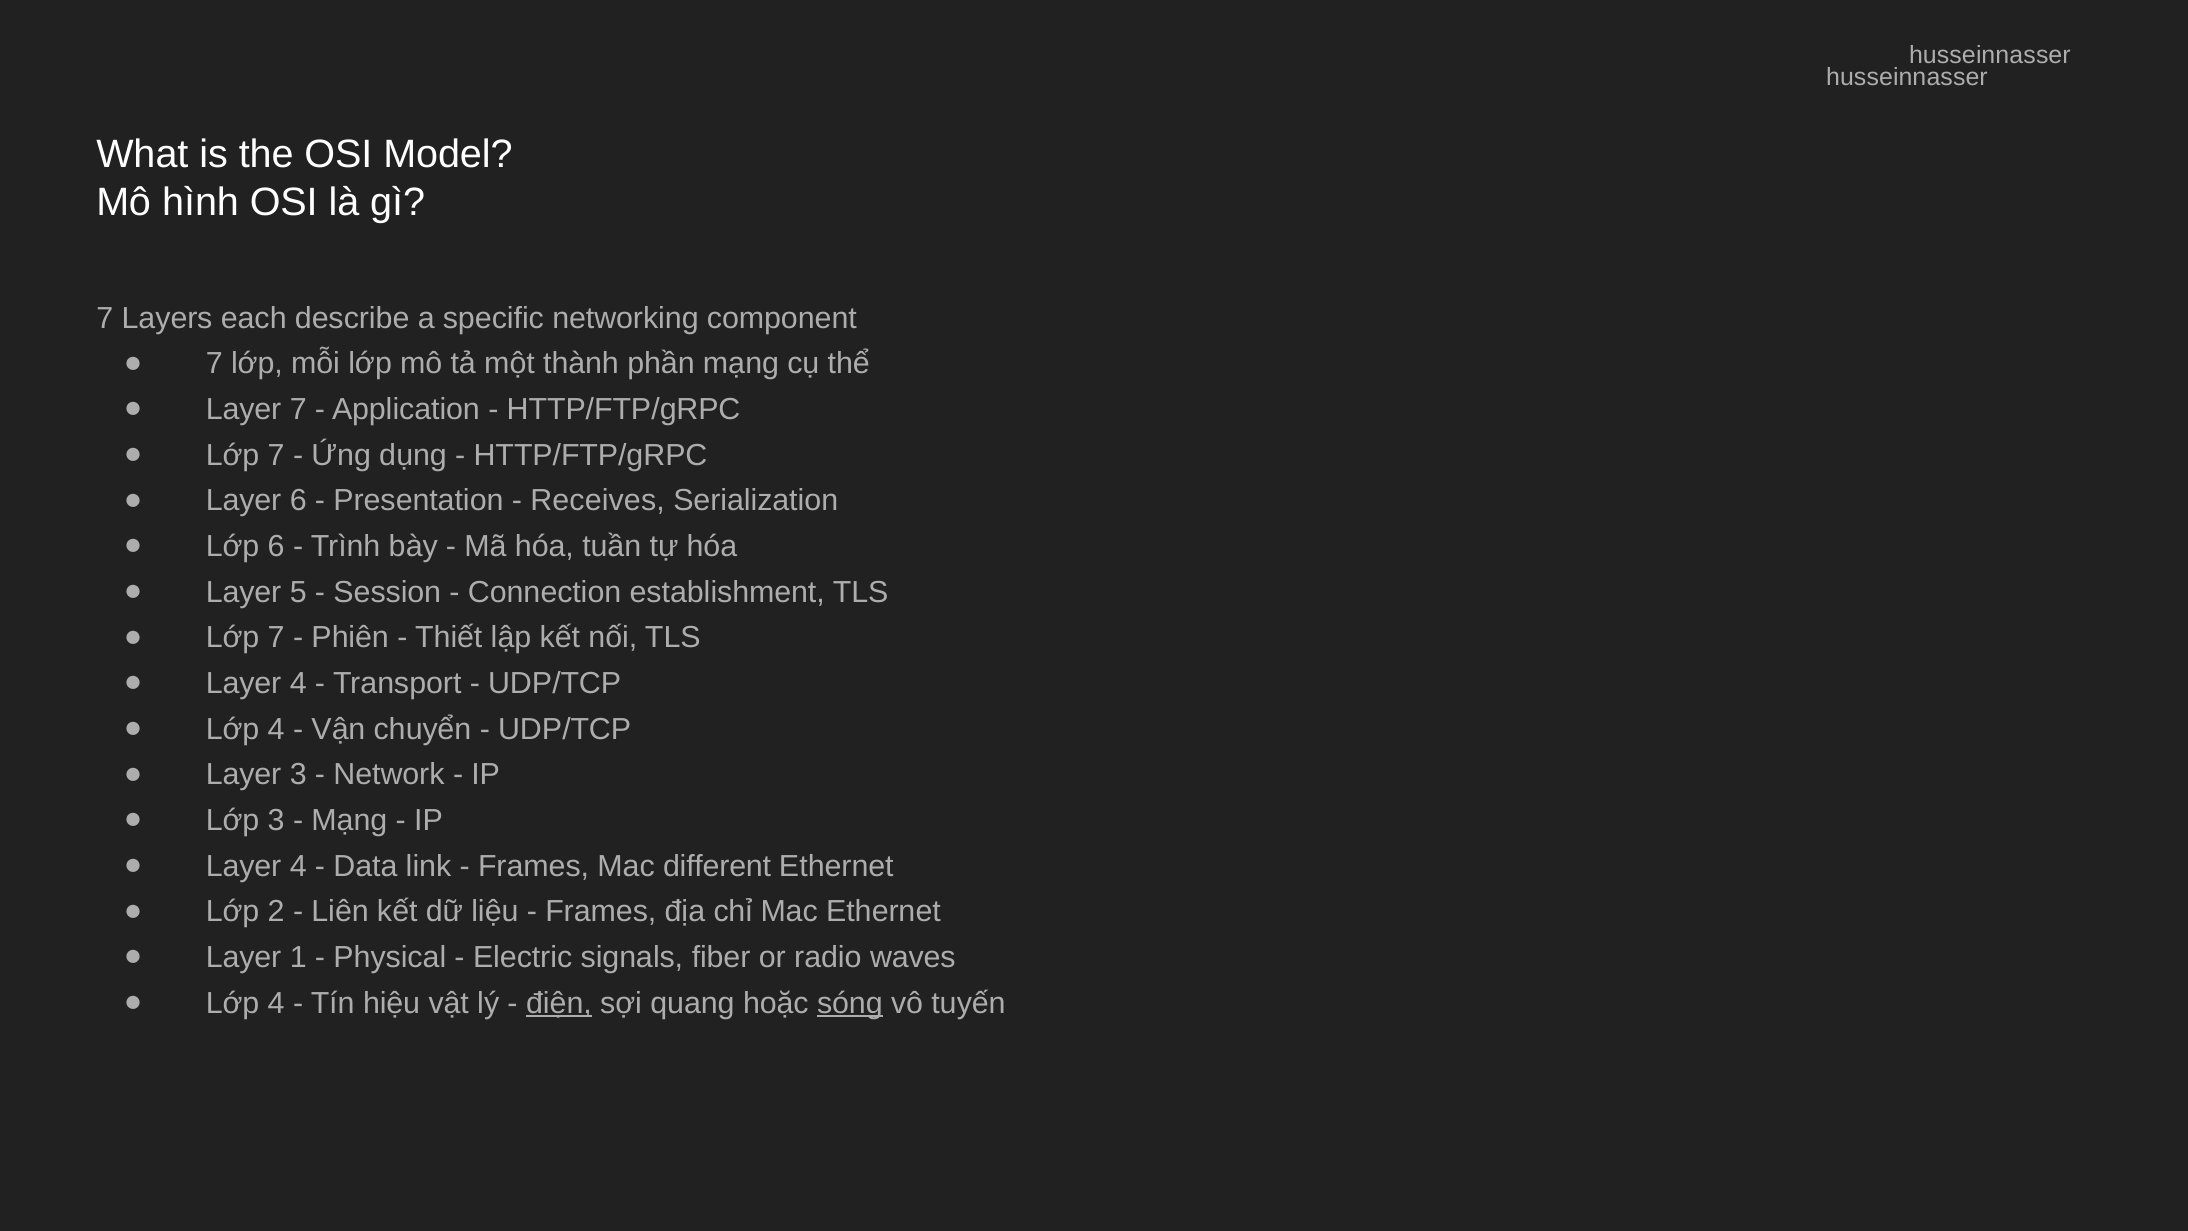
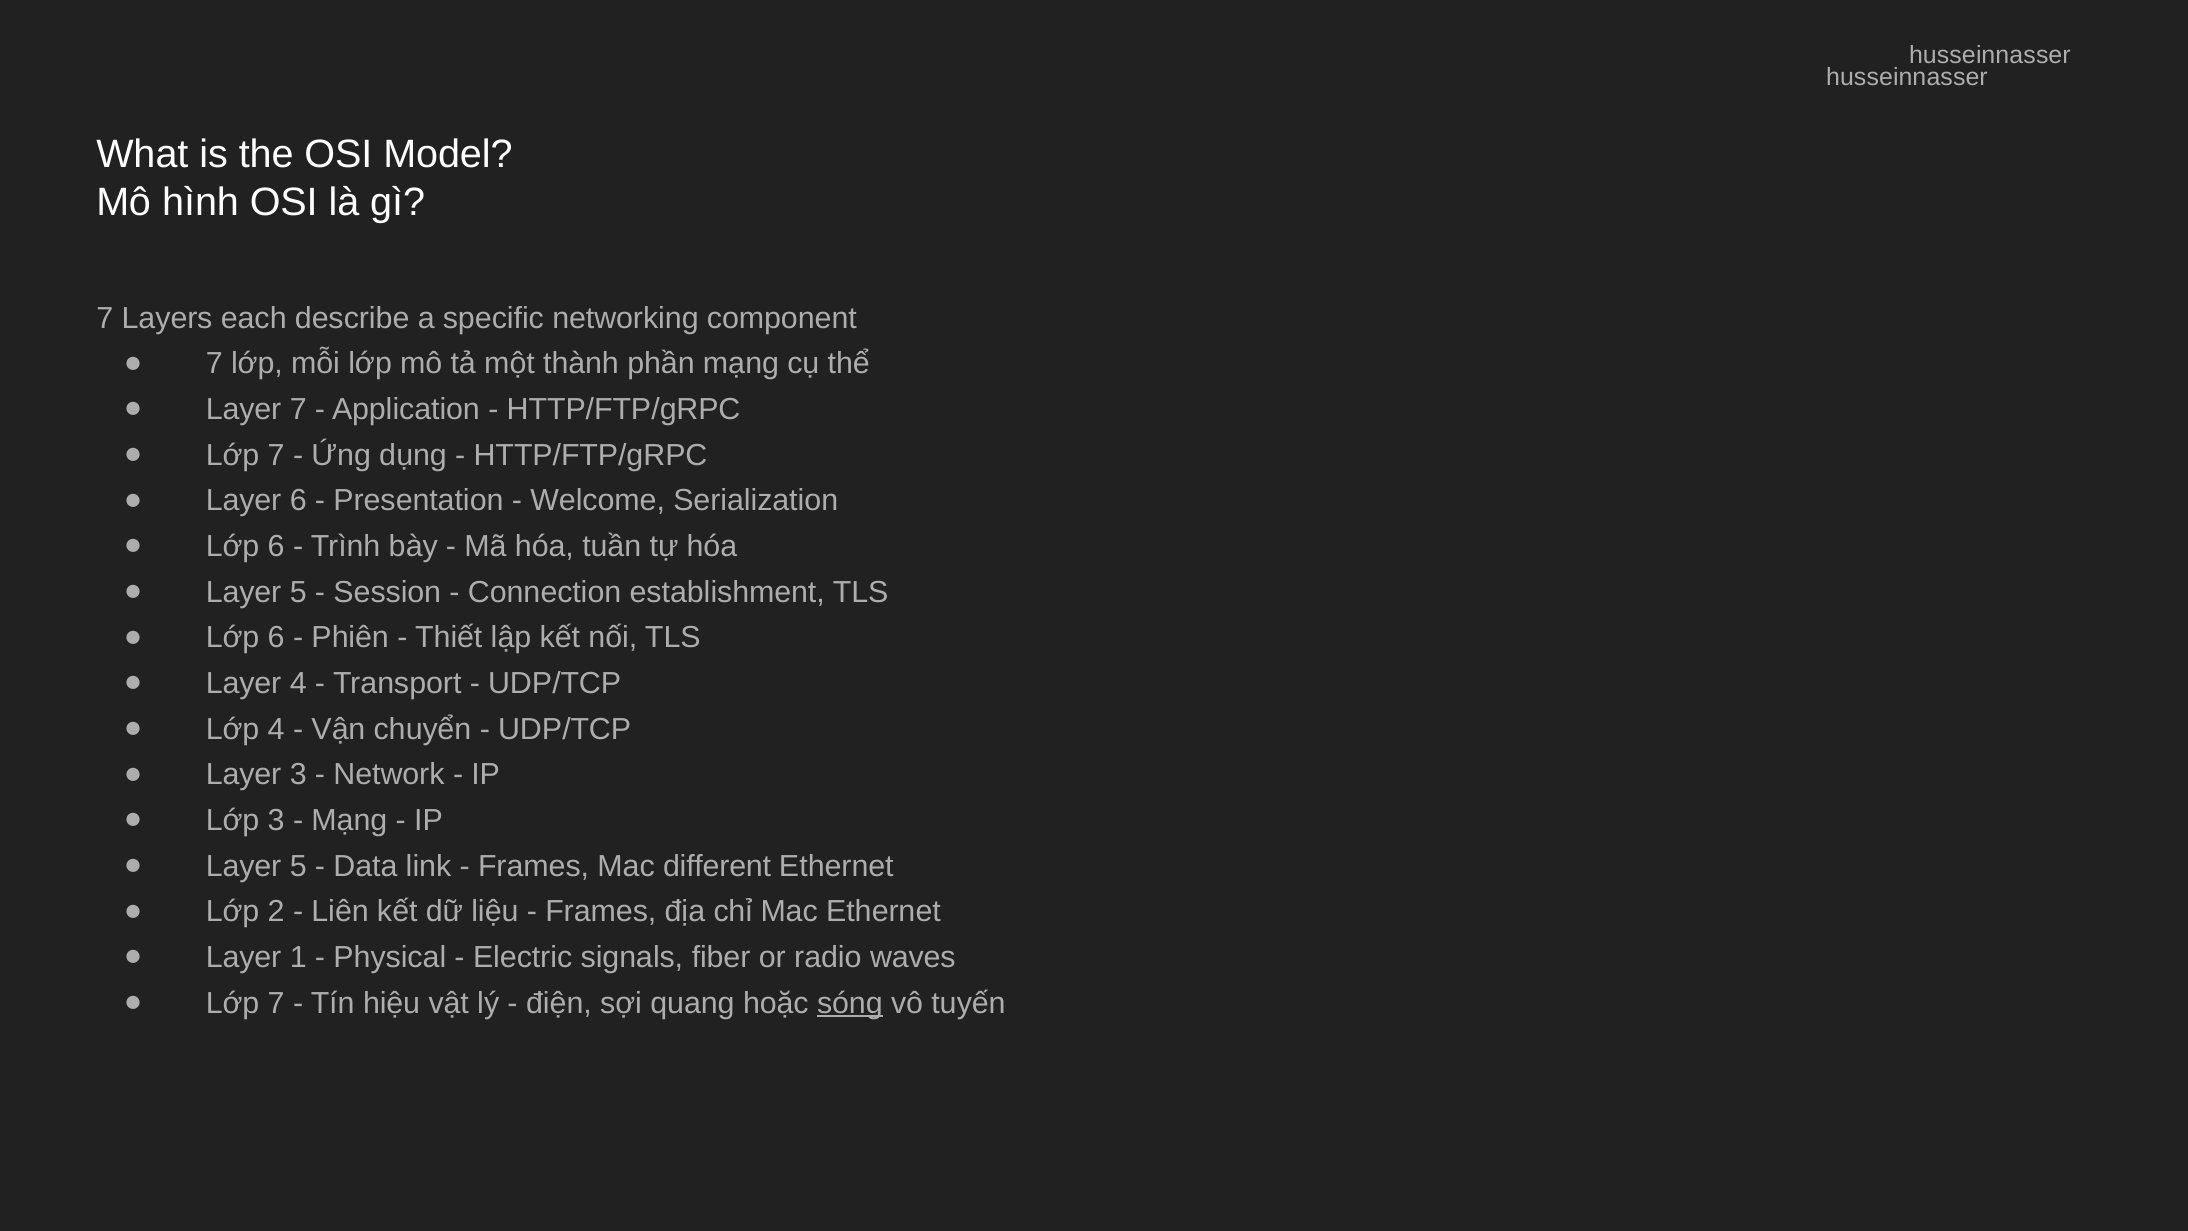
Receives: Receives -> Welcome (598, 501)
7: 7 -> 6 (276, 638)
4: 4 -> 5 (298, 866)
4: 4 -> 7 (276, 1003)
điện underline: present -> none (559, 1003)
